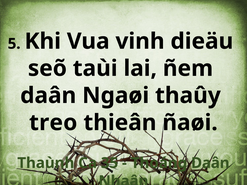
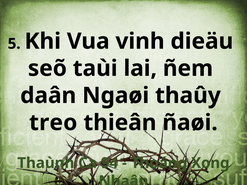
35: 35 -> 94 (110, 163)
Thoáng Daân: Daân -> Xong (210, 163)
